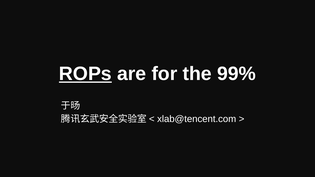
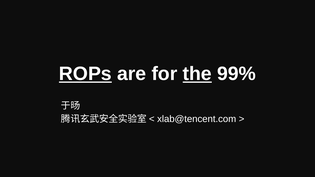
the underline: none -> present (197, 74)
